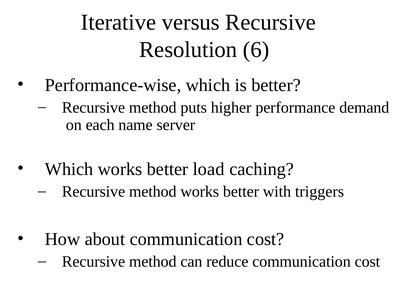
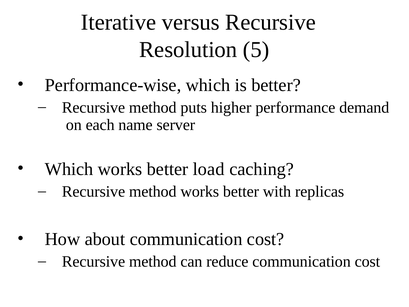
6: 6 -> 5 (256, 50)
triggers: triggers -> replicas (320, 191)
